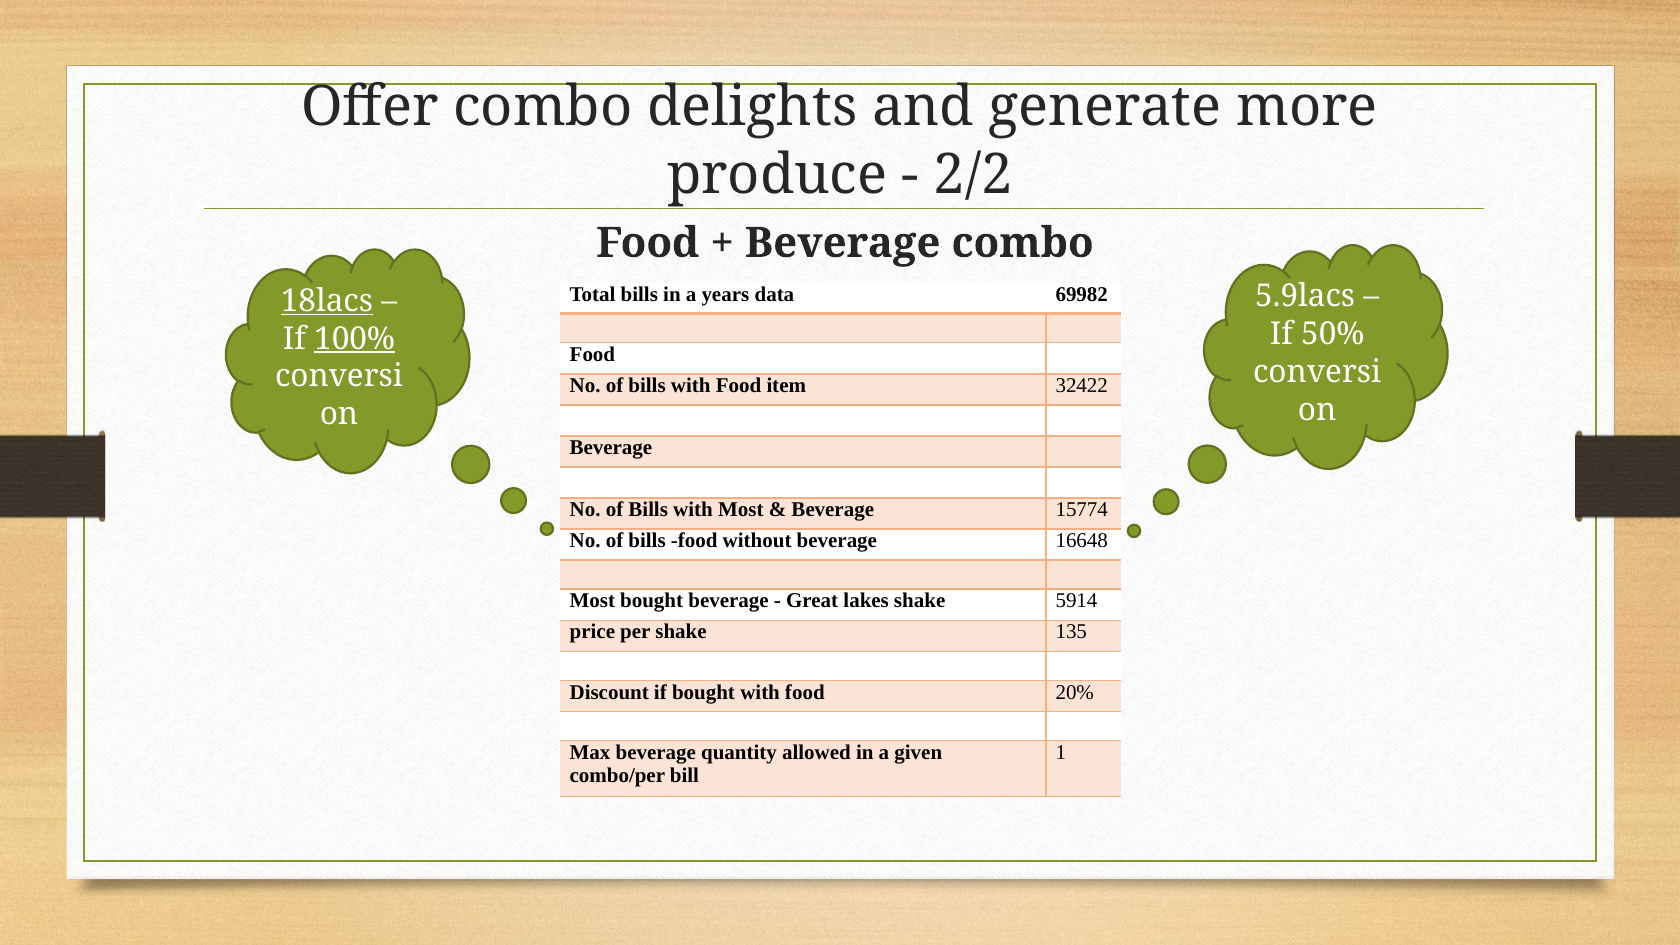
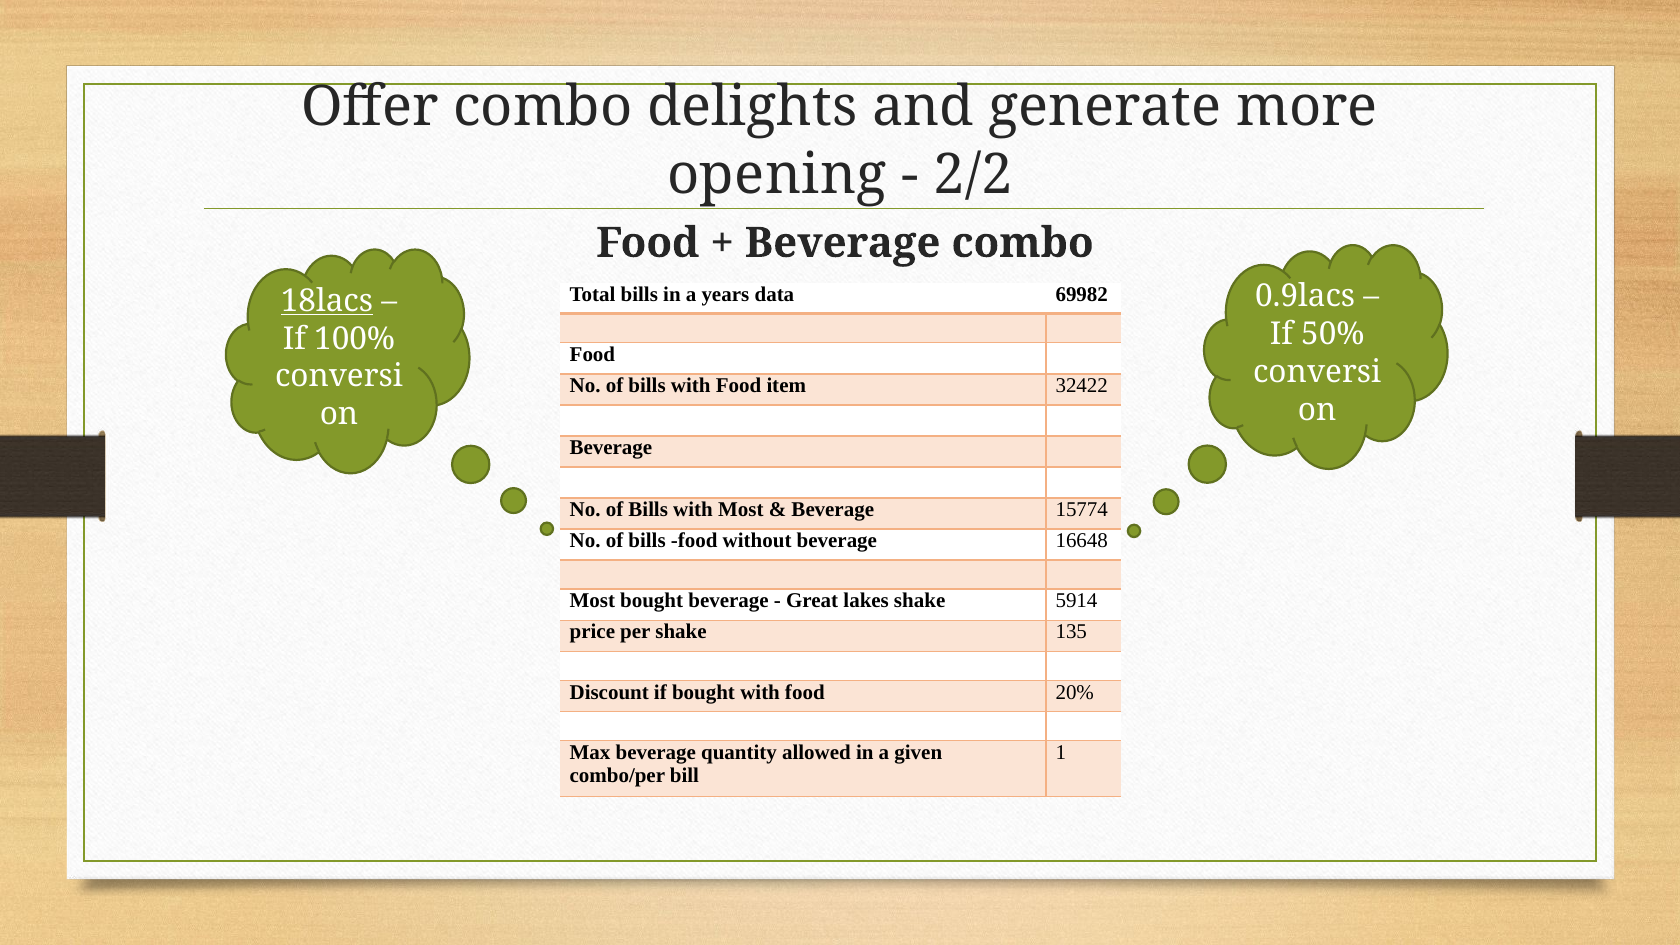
produce: produce -> opening (777, 175)
5.9lacs: 5.9lacs -> 0.9lacs (1305, 297)
100% underline: present -> none (355, 339)
